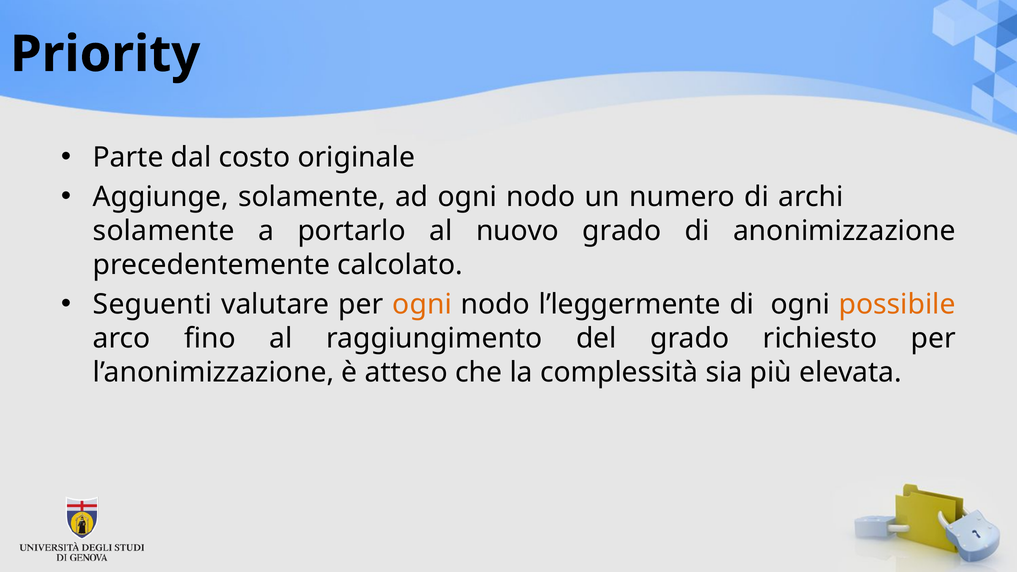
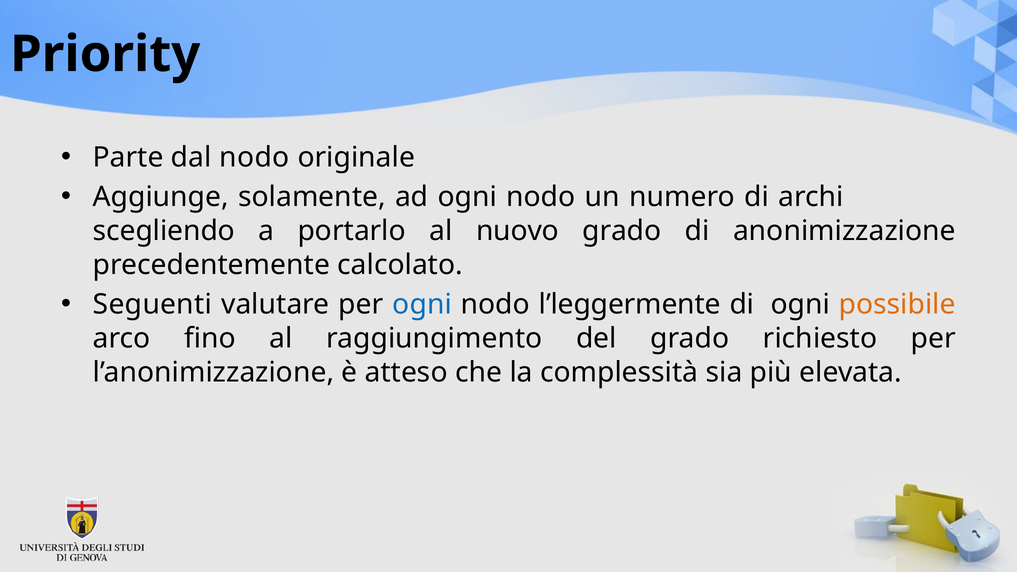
dal costo: costo -> nodo (254, 158)
solamente: solamente -> scegliendo (164, 231)
ogni colour: orange -> blue (422, 305)
